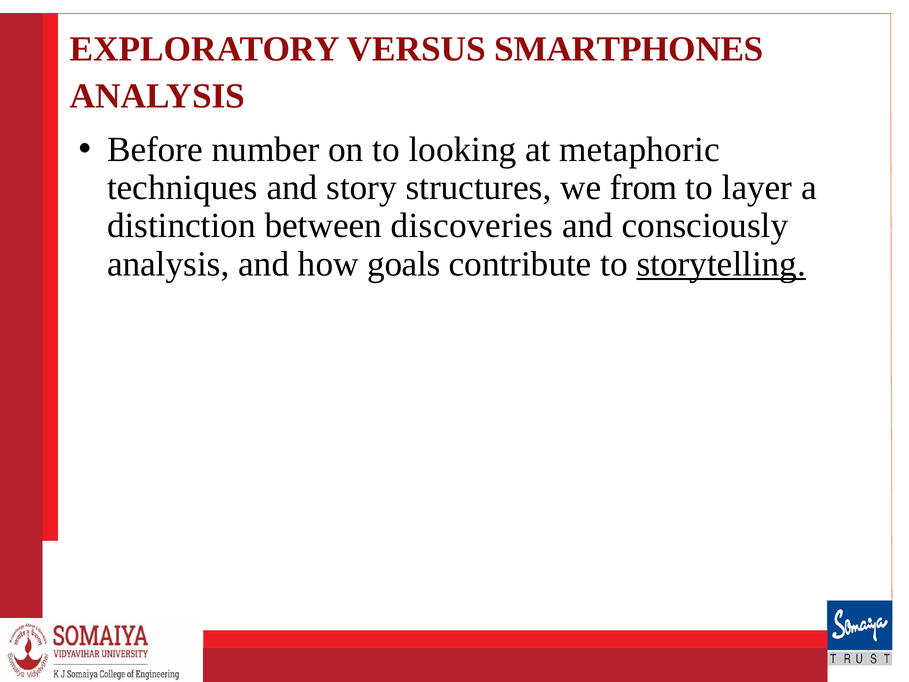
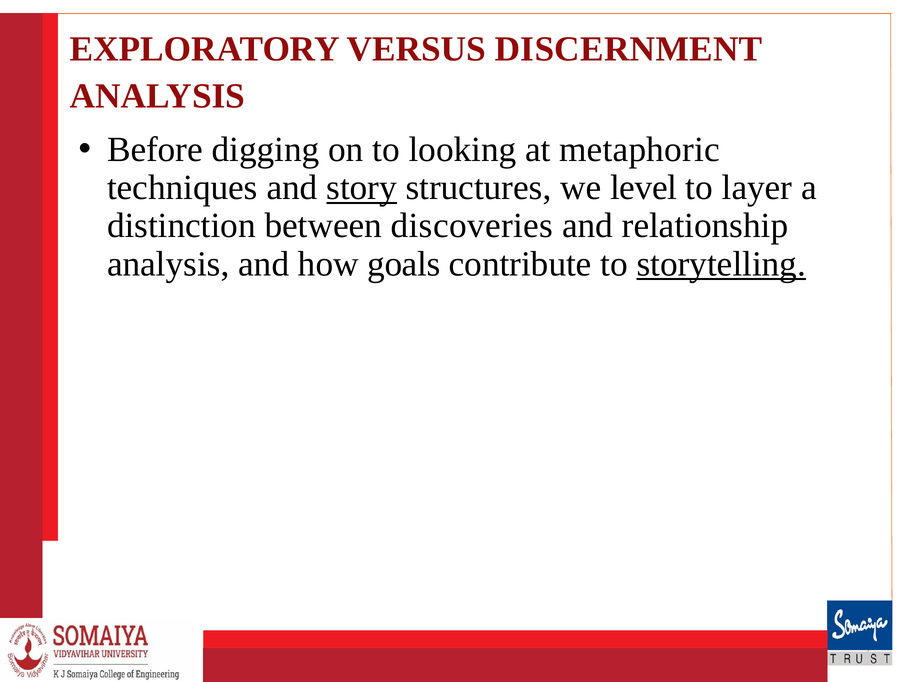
SMARTPHONES: SMARTPHONES -> DISCERNMENT (629, 49)
number: number -> digging (266, 149)
story underline: none -> present (362, 188)
from: from -> level (644, 188)
consciously: consciously -> relationship (705, 226)
